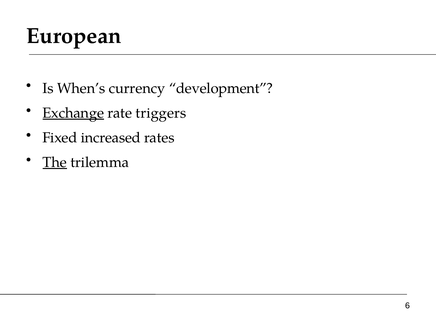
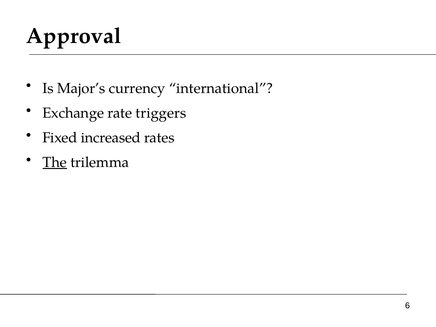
European: European -> Approval (74, 36)
When’s: When’s -> Major’s (81, 88)
development: development -> international (221, 88)
Exchange underline: present -> none (73, 113)
